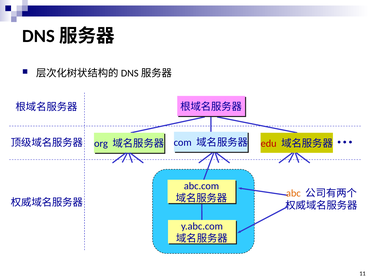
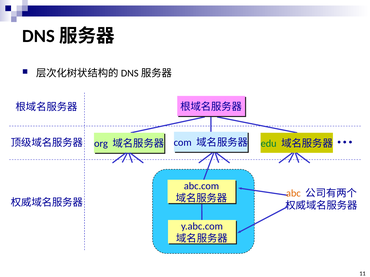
edu colour: red -> green (269, 144)
